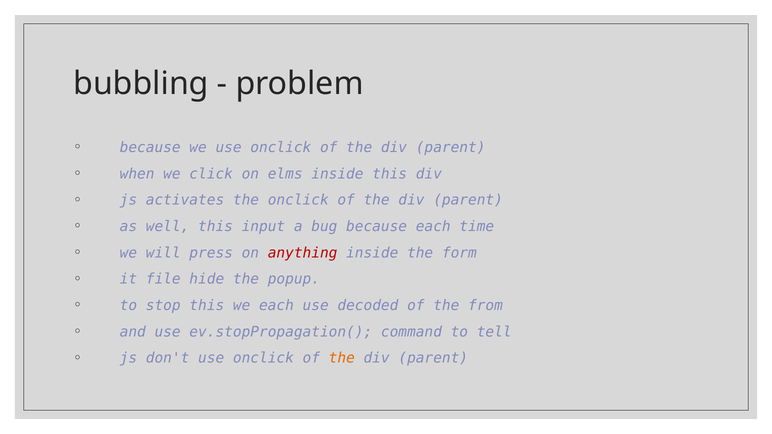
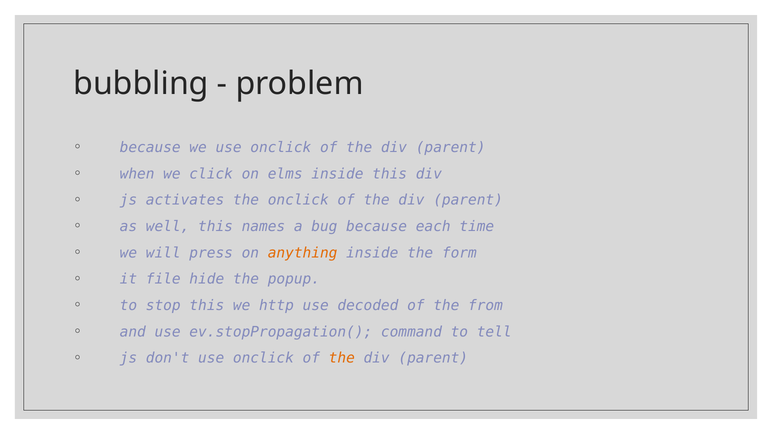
input: input -> names (263, 227)
anything colour: red -> orange (303, 253)
we each: each -> http (276, 306)
